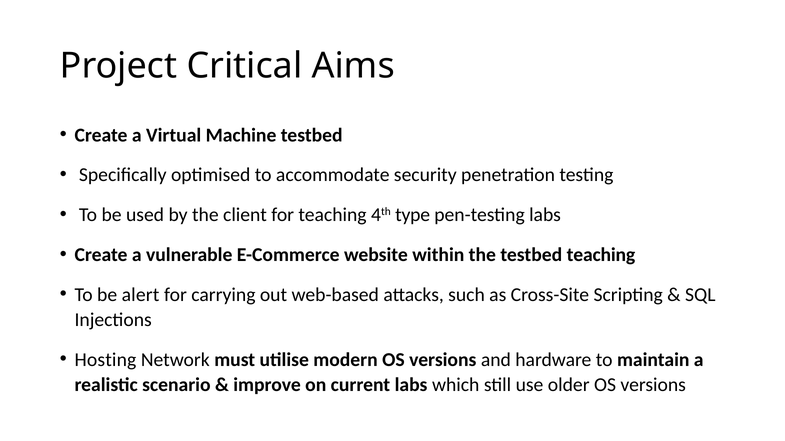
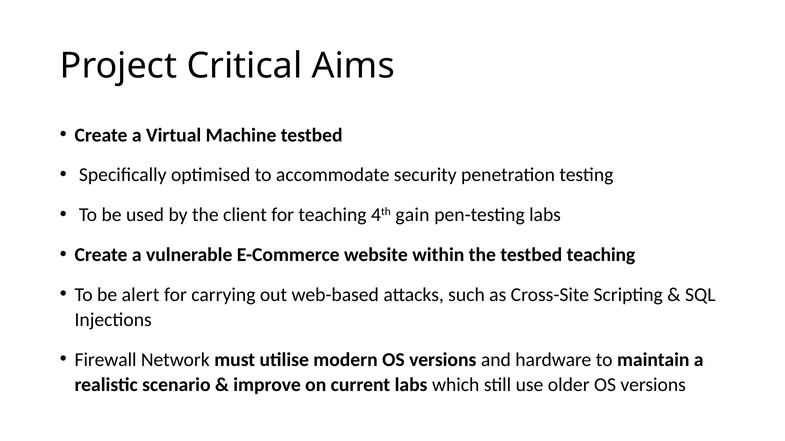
type: type -> gain (412, 215)
Hosting: Hosting -> Firewall (106, 360)
